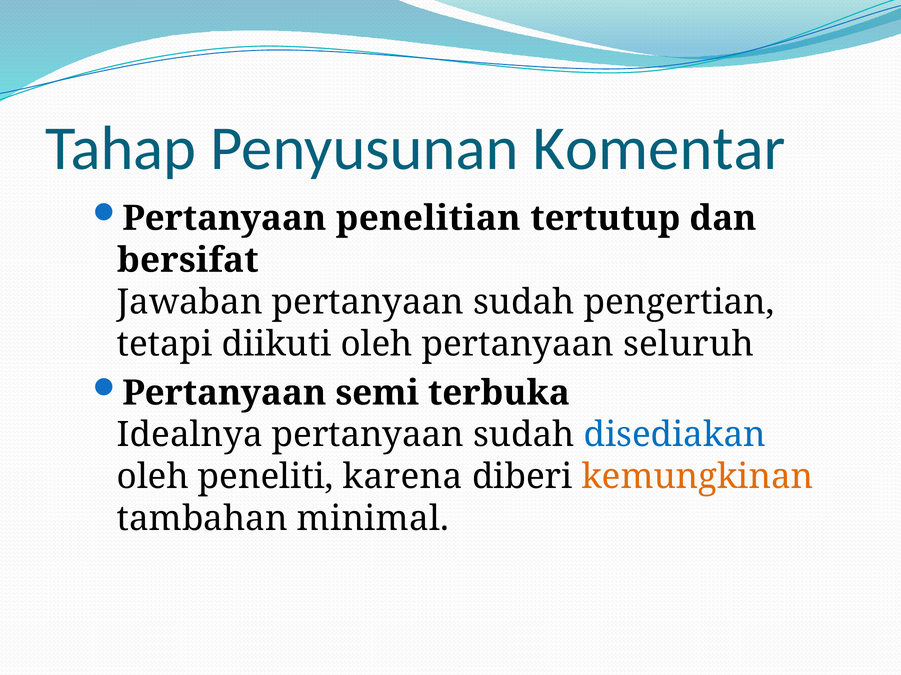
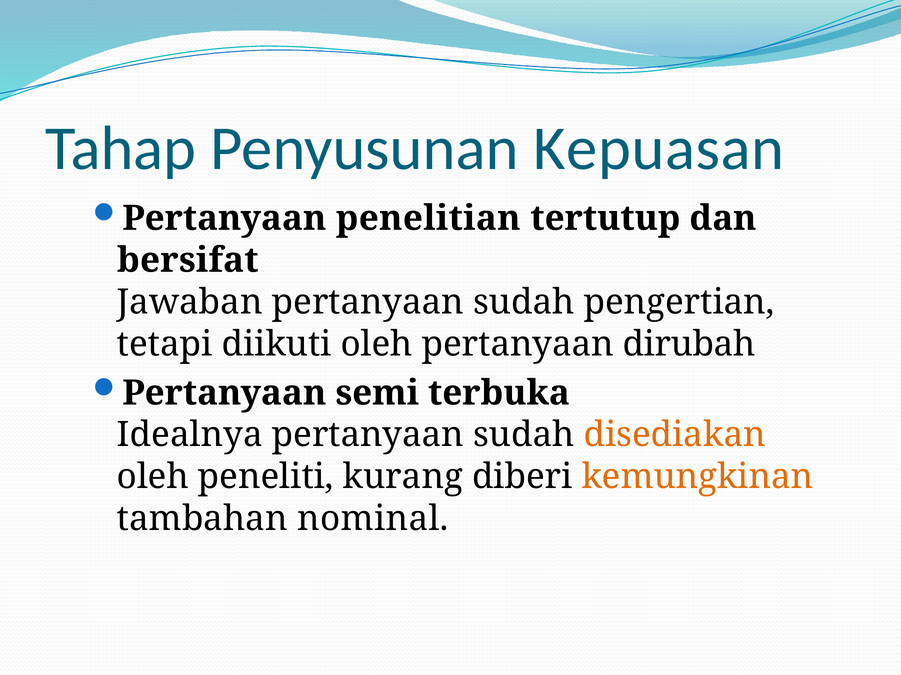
Komentar: Komentar -> Kepuasan (659, 149)
seluruh: seluruh -> dirubah (689, 344)
disediakan colour: blue -> orange (675, 435)
karena: karena -> kurang (403, 477)
minimal: minimal -> nominal (373, 519)
